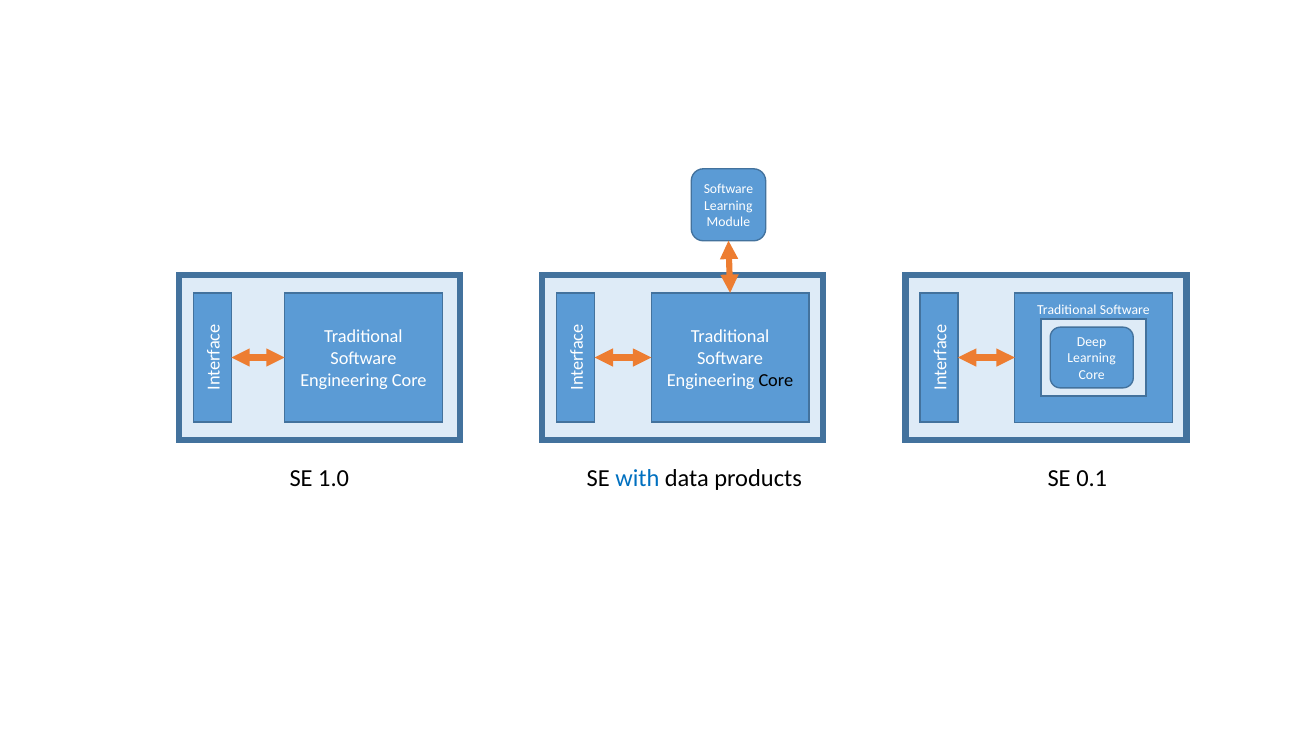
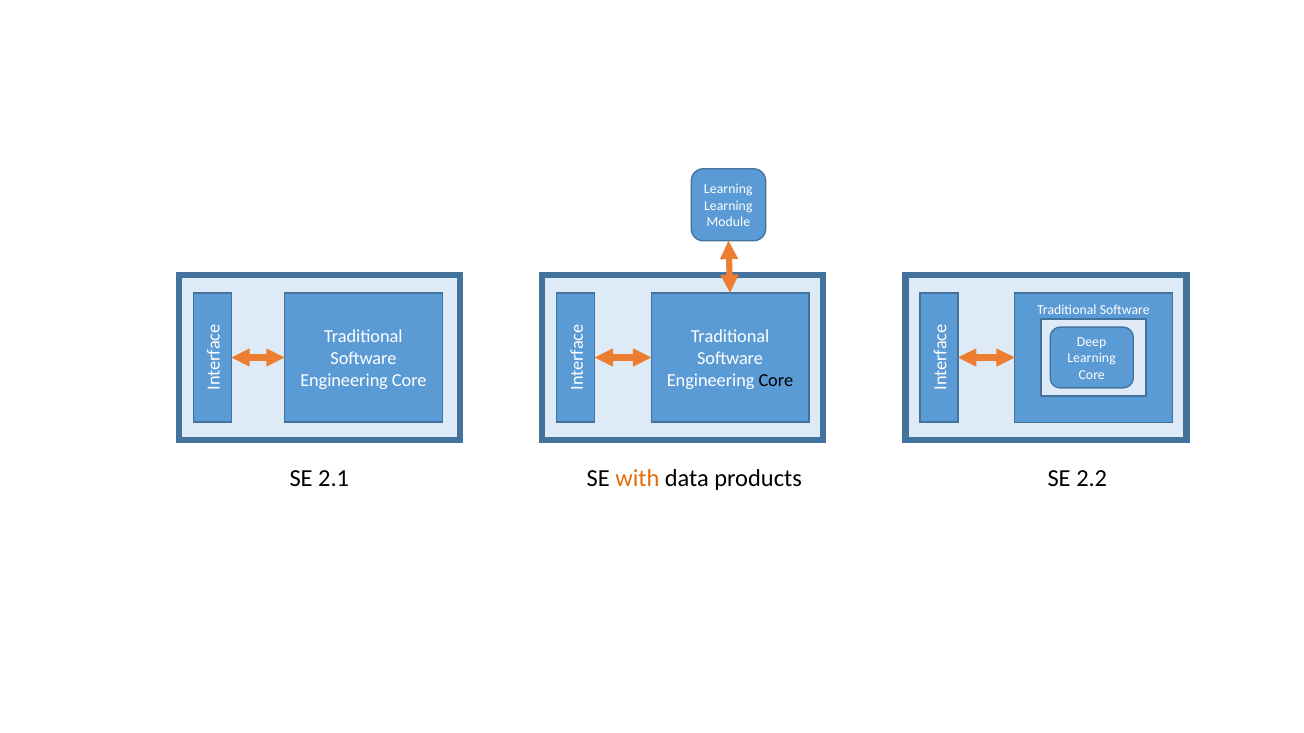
Software: Software -> Learning (728, 189)
1.0: 1.0 -> 2.1 (334, 479)
with colour: blue -> orange (637, 479)
0.1: 0.1 -> 2.2 (1092, 479)
